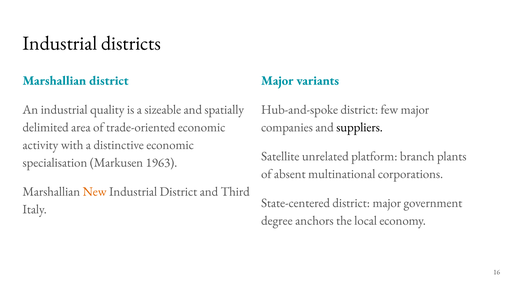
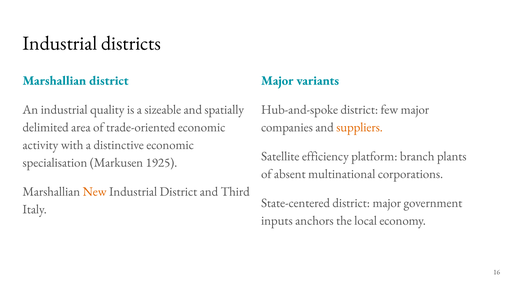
suppliers colour: black -> orange (360, 127)
unrelated: unrelated -> efficiency (325, 156)
1963: 1963 -> 1925 (161, 163)
degree: degree -> inputs (277, 221)
